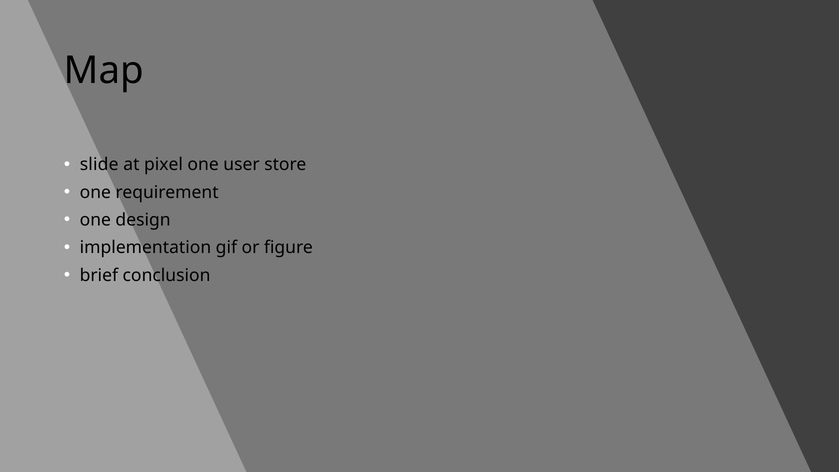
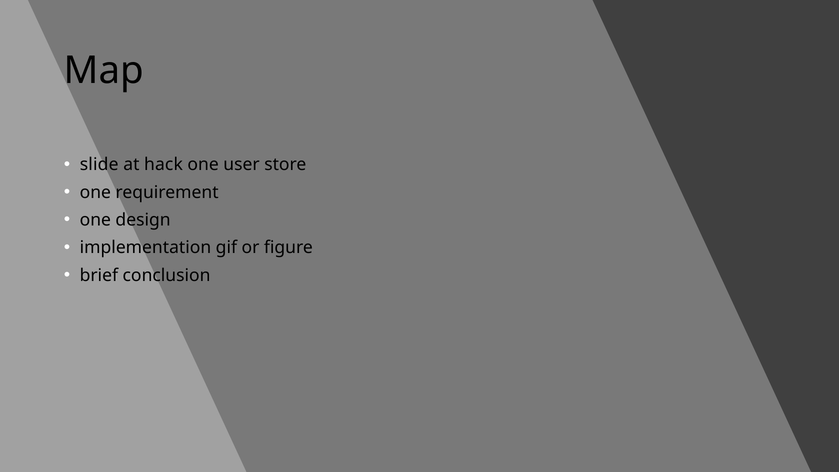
pixel: pixel -> hack (163, 165)
